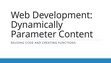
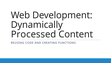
Parameter: Parameter -> Processed (34, 34)
